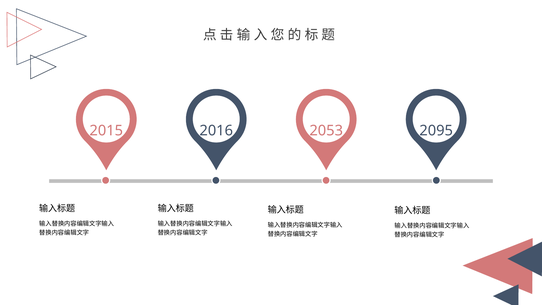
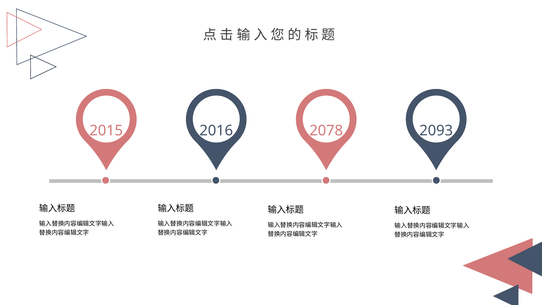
2053: 2053 -> 2078 (326, 131)
2095: 2095 -> 2093 (436, 131)
